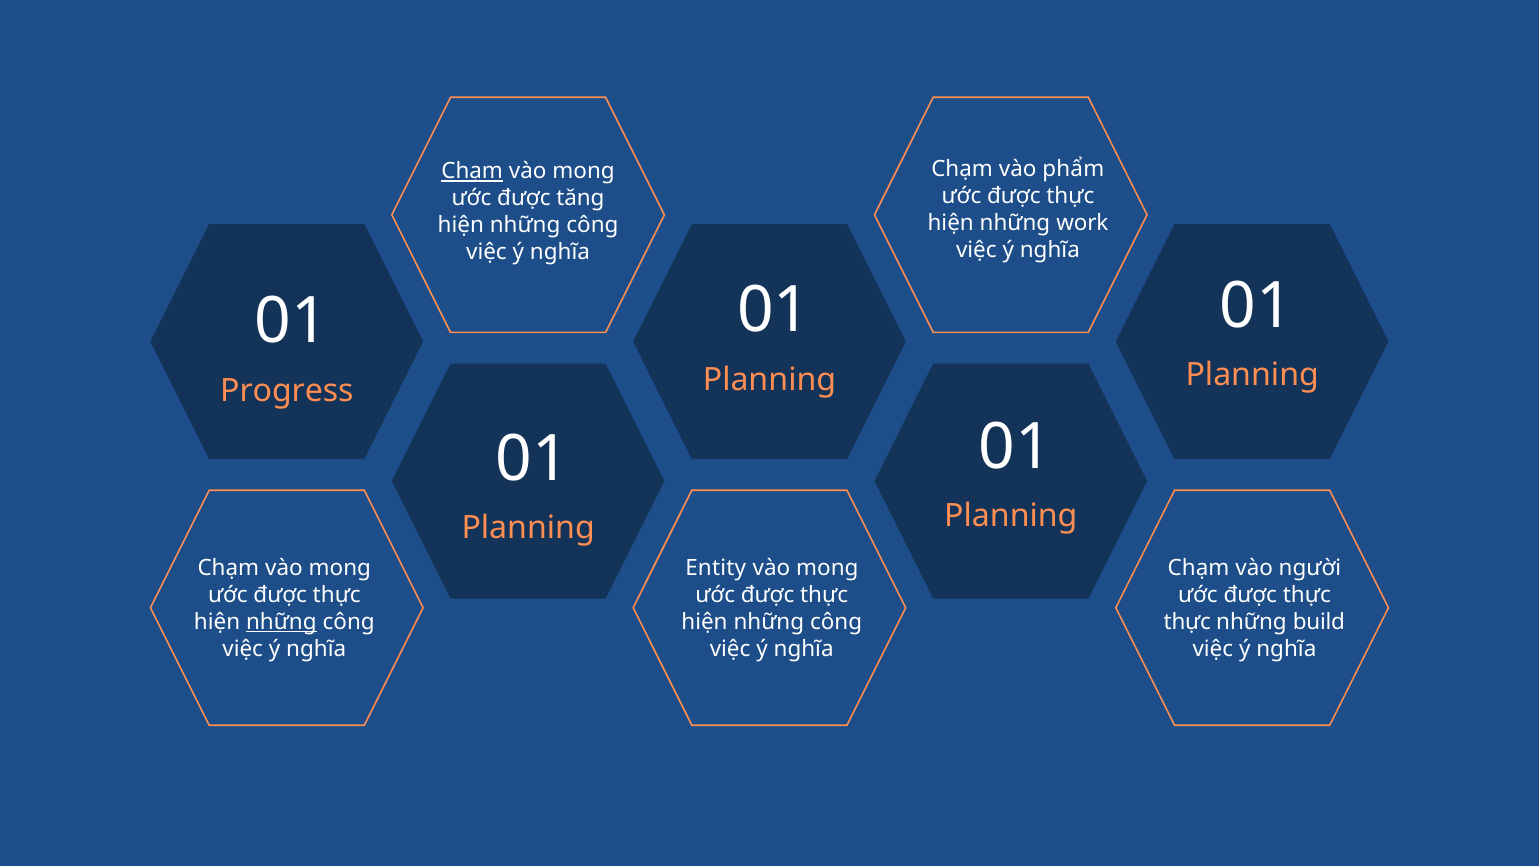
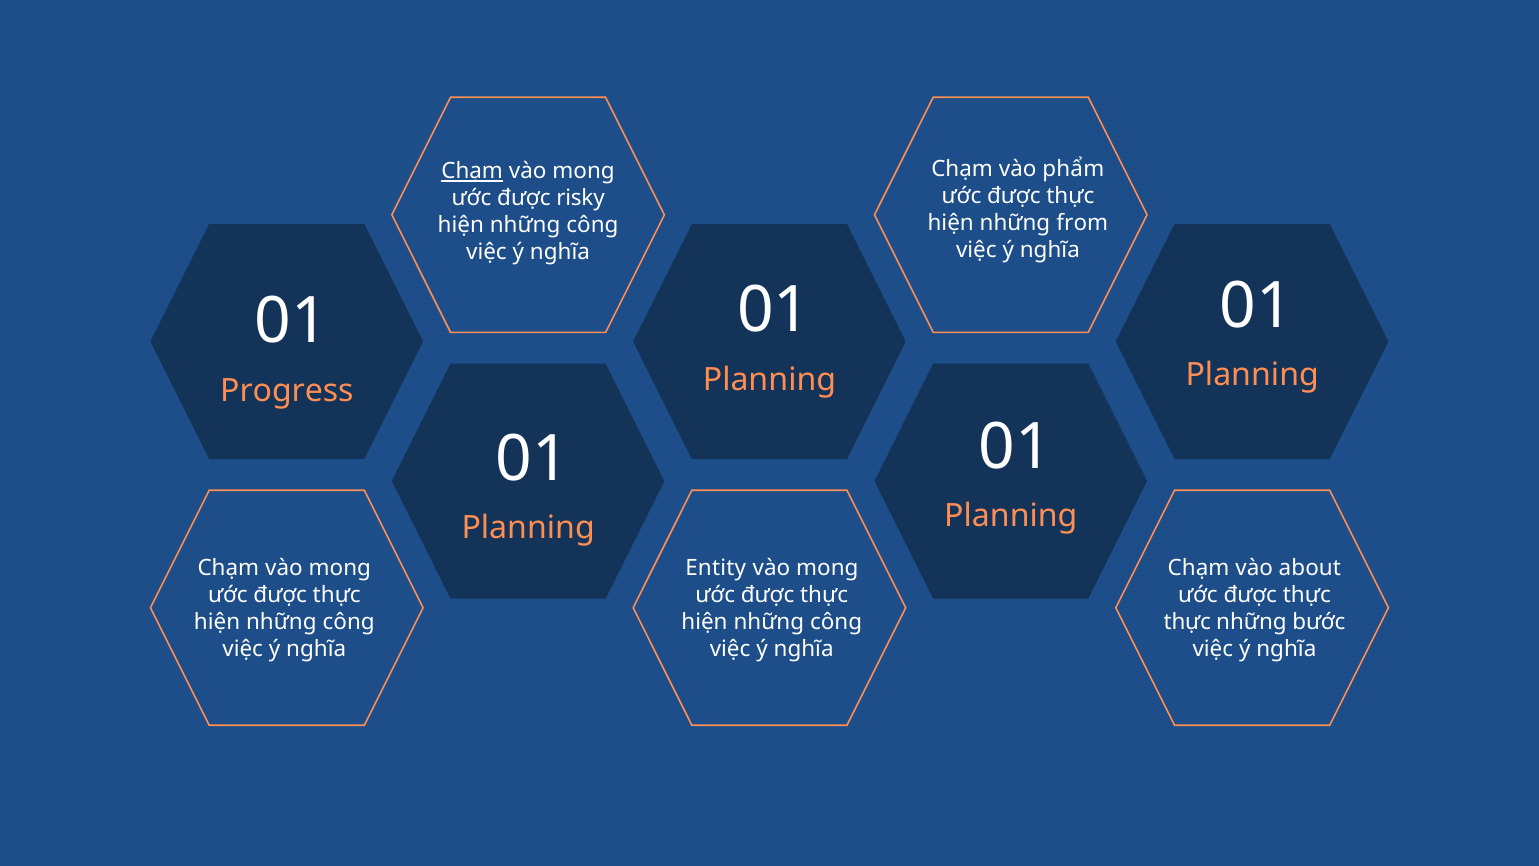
tăng: tăng -> risky (581, 198)
work: work -> from (1082, 223)
người: người -> about (1310, 568)
những underline: present -> none (281, 622)
build: build -> bước (1319, 622)
